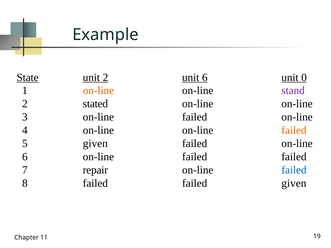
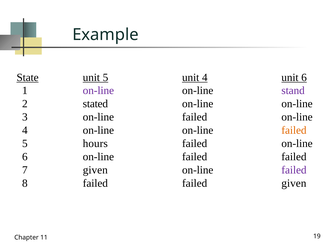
unit 2: 2 -> 5 (105, 77)
unit 6: 6 -> 4 (205, 77)
unit 0: 0 -> 6 (304, 77)
on-line colour: orange -> purple (98, 91)
5 given: given -> hours (95, 144)
7 repair: repair -> given (95, 170)
failed colour: blue -> purple (294, 170)
